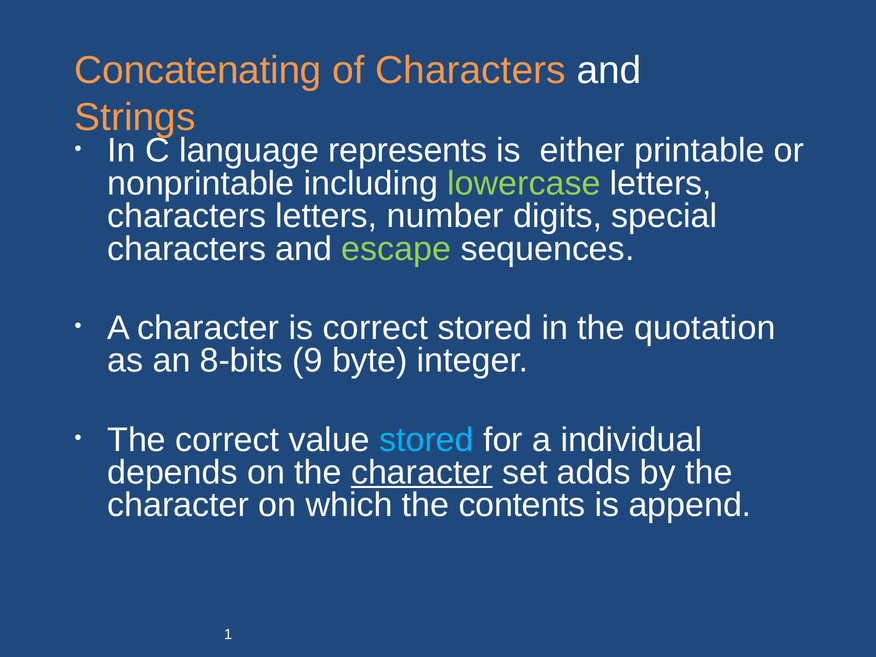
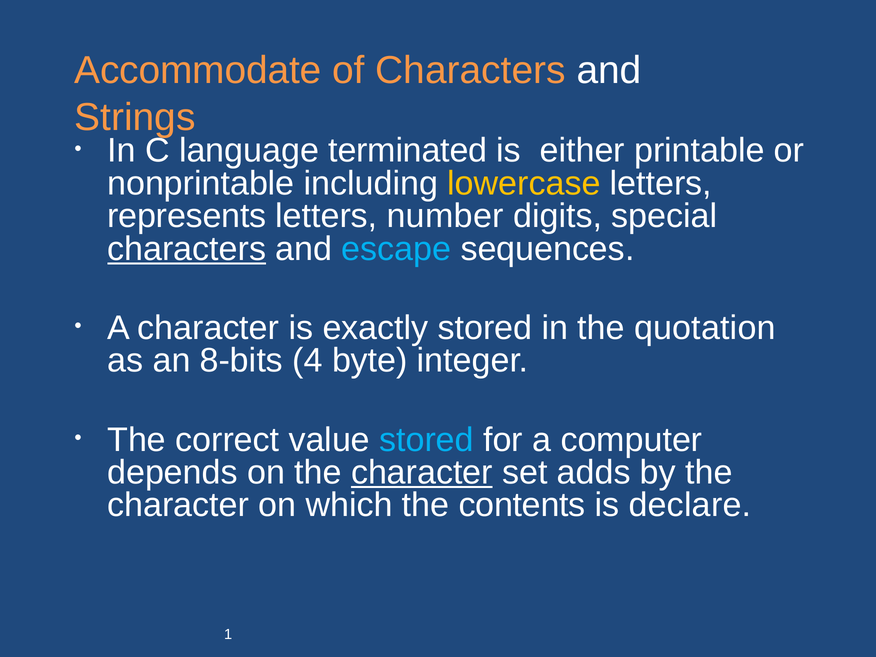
Concatenating: Concatenating -> Accommodate (198, 71)
represents: represents -> terminated (408, 151)
lowercase colour: light green -> yellow (524, 183)
characters: characters -> represents (187, 216)
characters underline: none -> present (187, 249)
escape colour: light green -> light blue (396, 249)
is correct: correct -> exactly (375, 328)
9: 9 -> 4 (307, 361)
individual: individual -> computer (631, 440)
append: append -> declare (690, 505)
